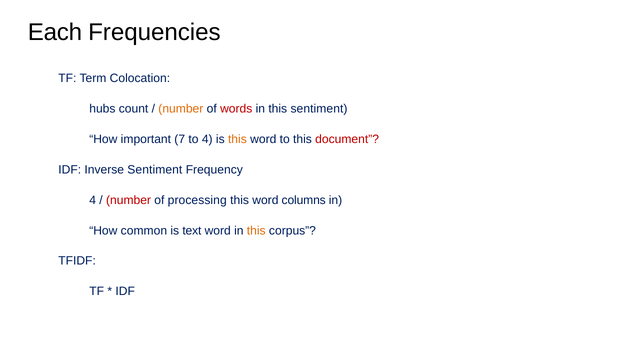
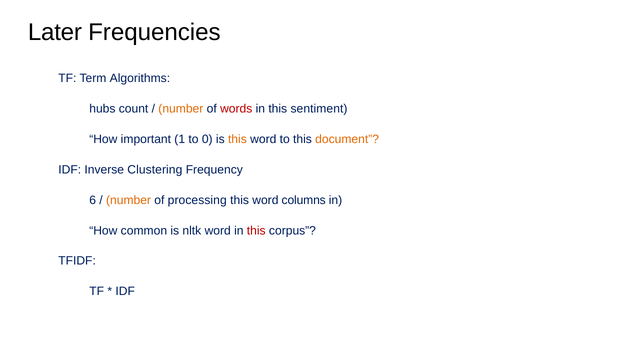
Each: Each -> Later (55, 32)
Colocation: Colocation -> Algorithms (140, 78)
7: 7 -> 1 (180, 139)
to 4: 4 -> 0 (207, 139)
document colour: red -> orange (347, 139)
Inverse Sentiment: Sentiment -> Clustering (155, 170)
4: 4 -> 6 (93, 200)
number colour: red -> orange (129, 200)
text: text -> nltk (192, 230)
this colour: orange -> red (256, 230)
